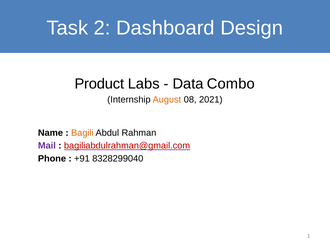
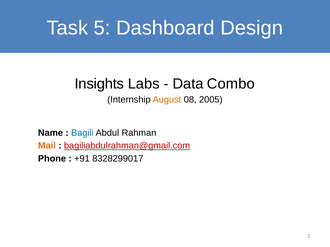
2: 2 -> 5 (102, 28)
Product: Product -> Insights (99, 84)
2021: 2021 -> 2005 (211, 100)
Bagili colour: orange -> blue (82, 133)
Mail colour: purple -> orange (47, 146)
8328299040: 8328299040 -> 8328299017 (118, 159)
